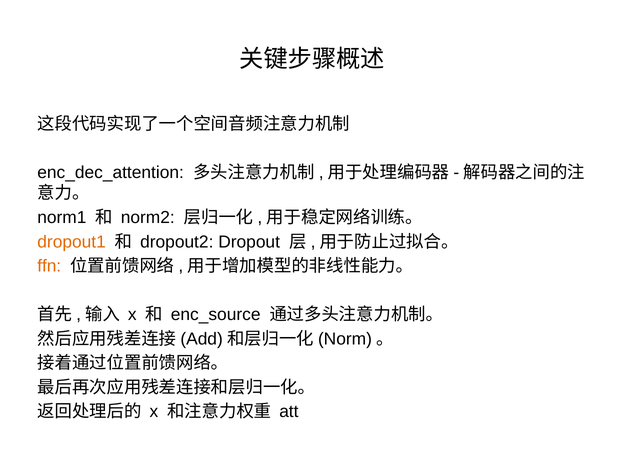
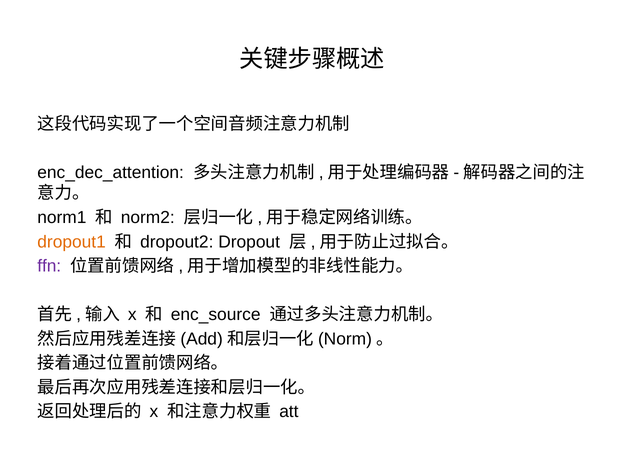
ffn colour: orange -> purple (49, 266)
